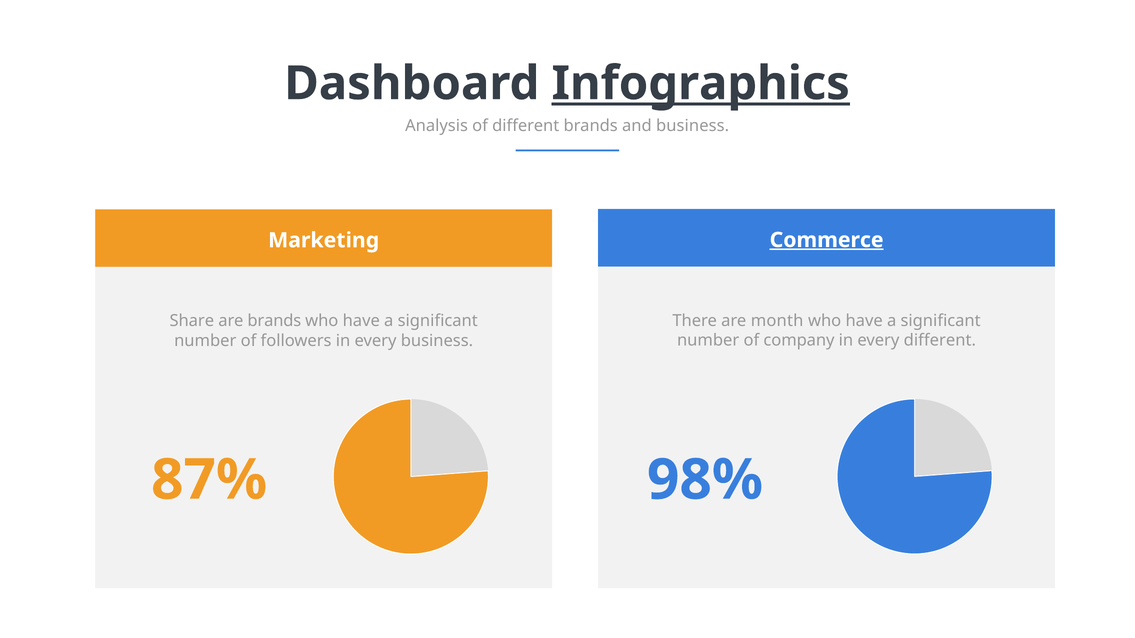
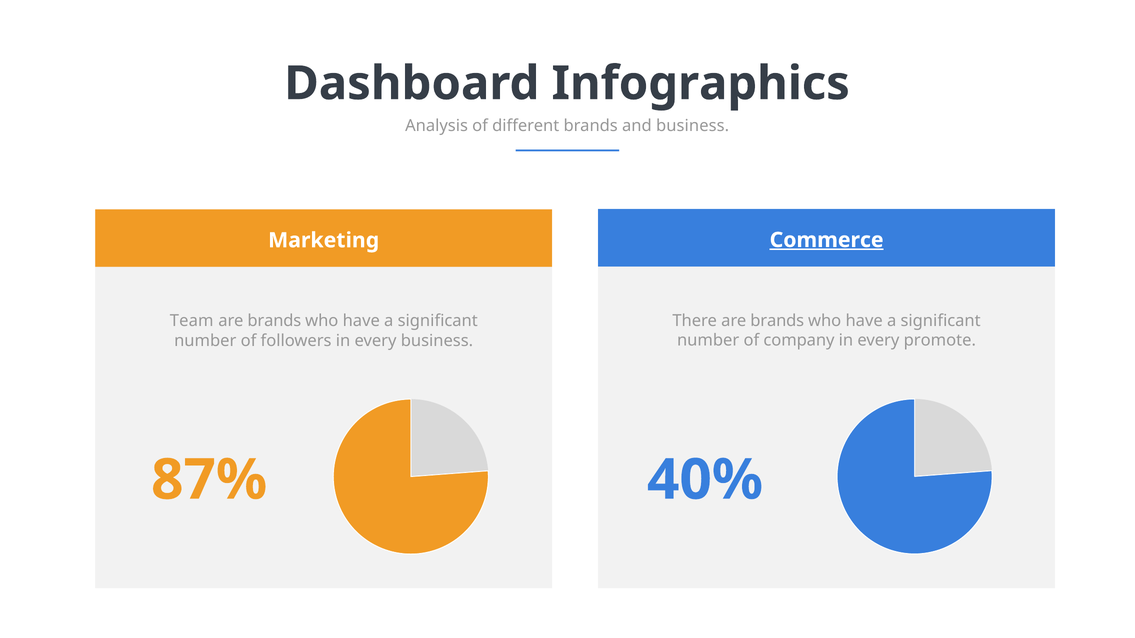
Infographics underline: present -> none (701, 84)
There are month: month -> brands (777, 321)
Share: Share -> Team (192, 321)
every different: different -> promote (940, 341)
98%: 98% -> 40% (705, 480)
